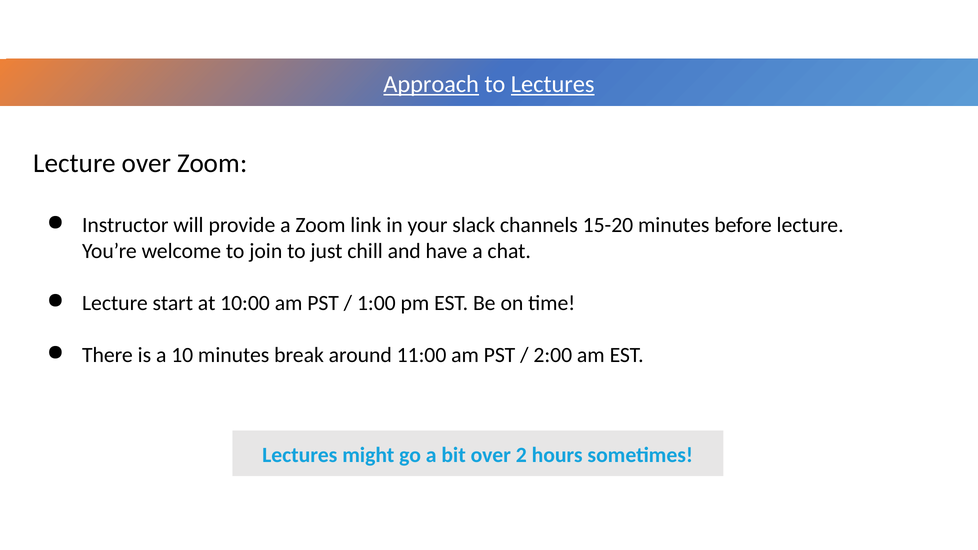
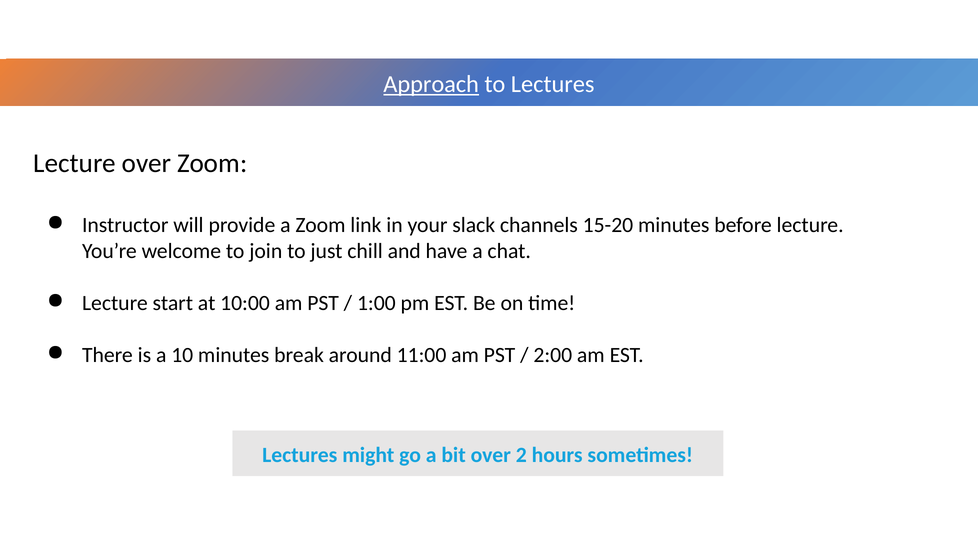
Lectures underline: present -> none (553, 84)
